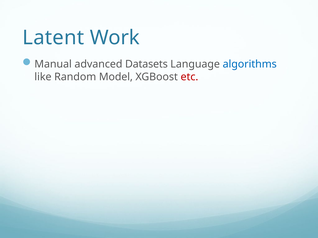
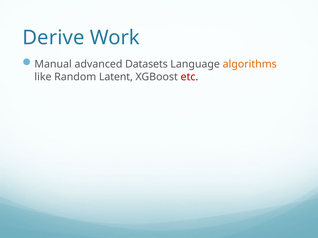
Latent: Latent -> Derive (53, 38)
algorithms colour: blue -> orange (250, 64)
Model: Model -> Latent (116, 77)
